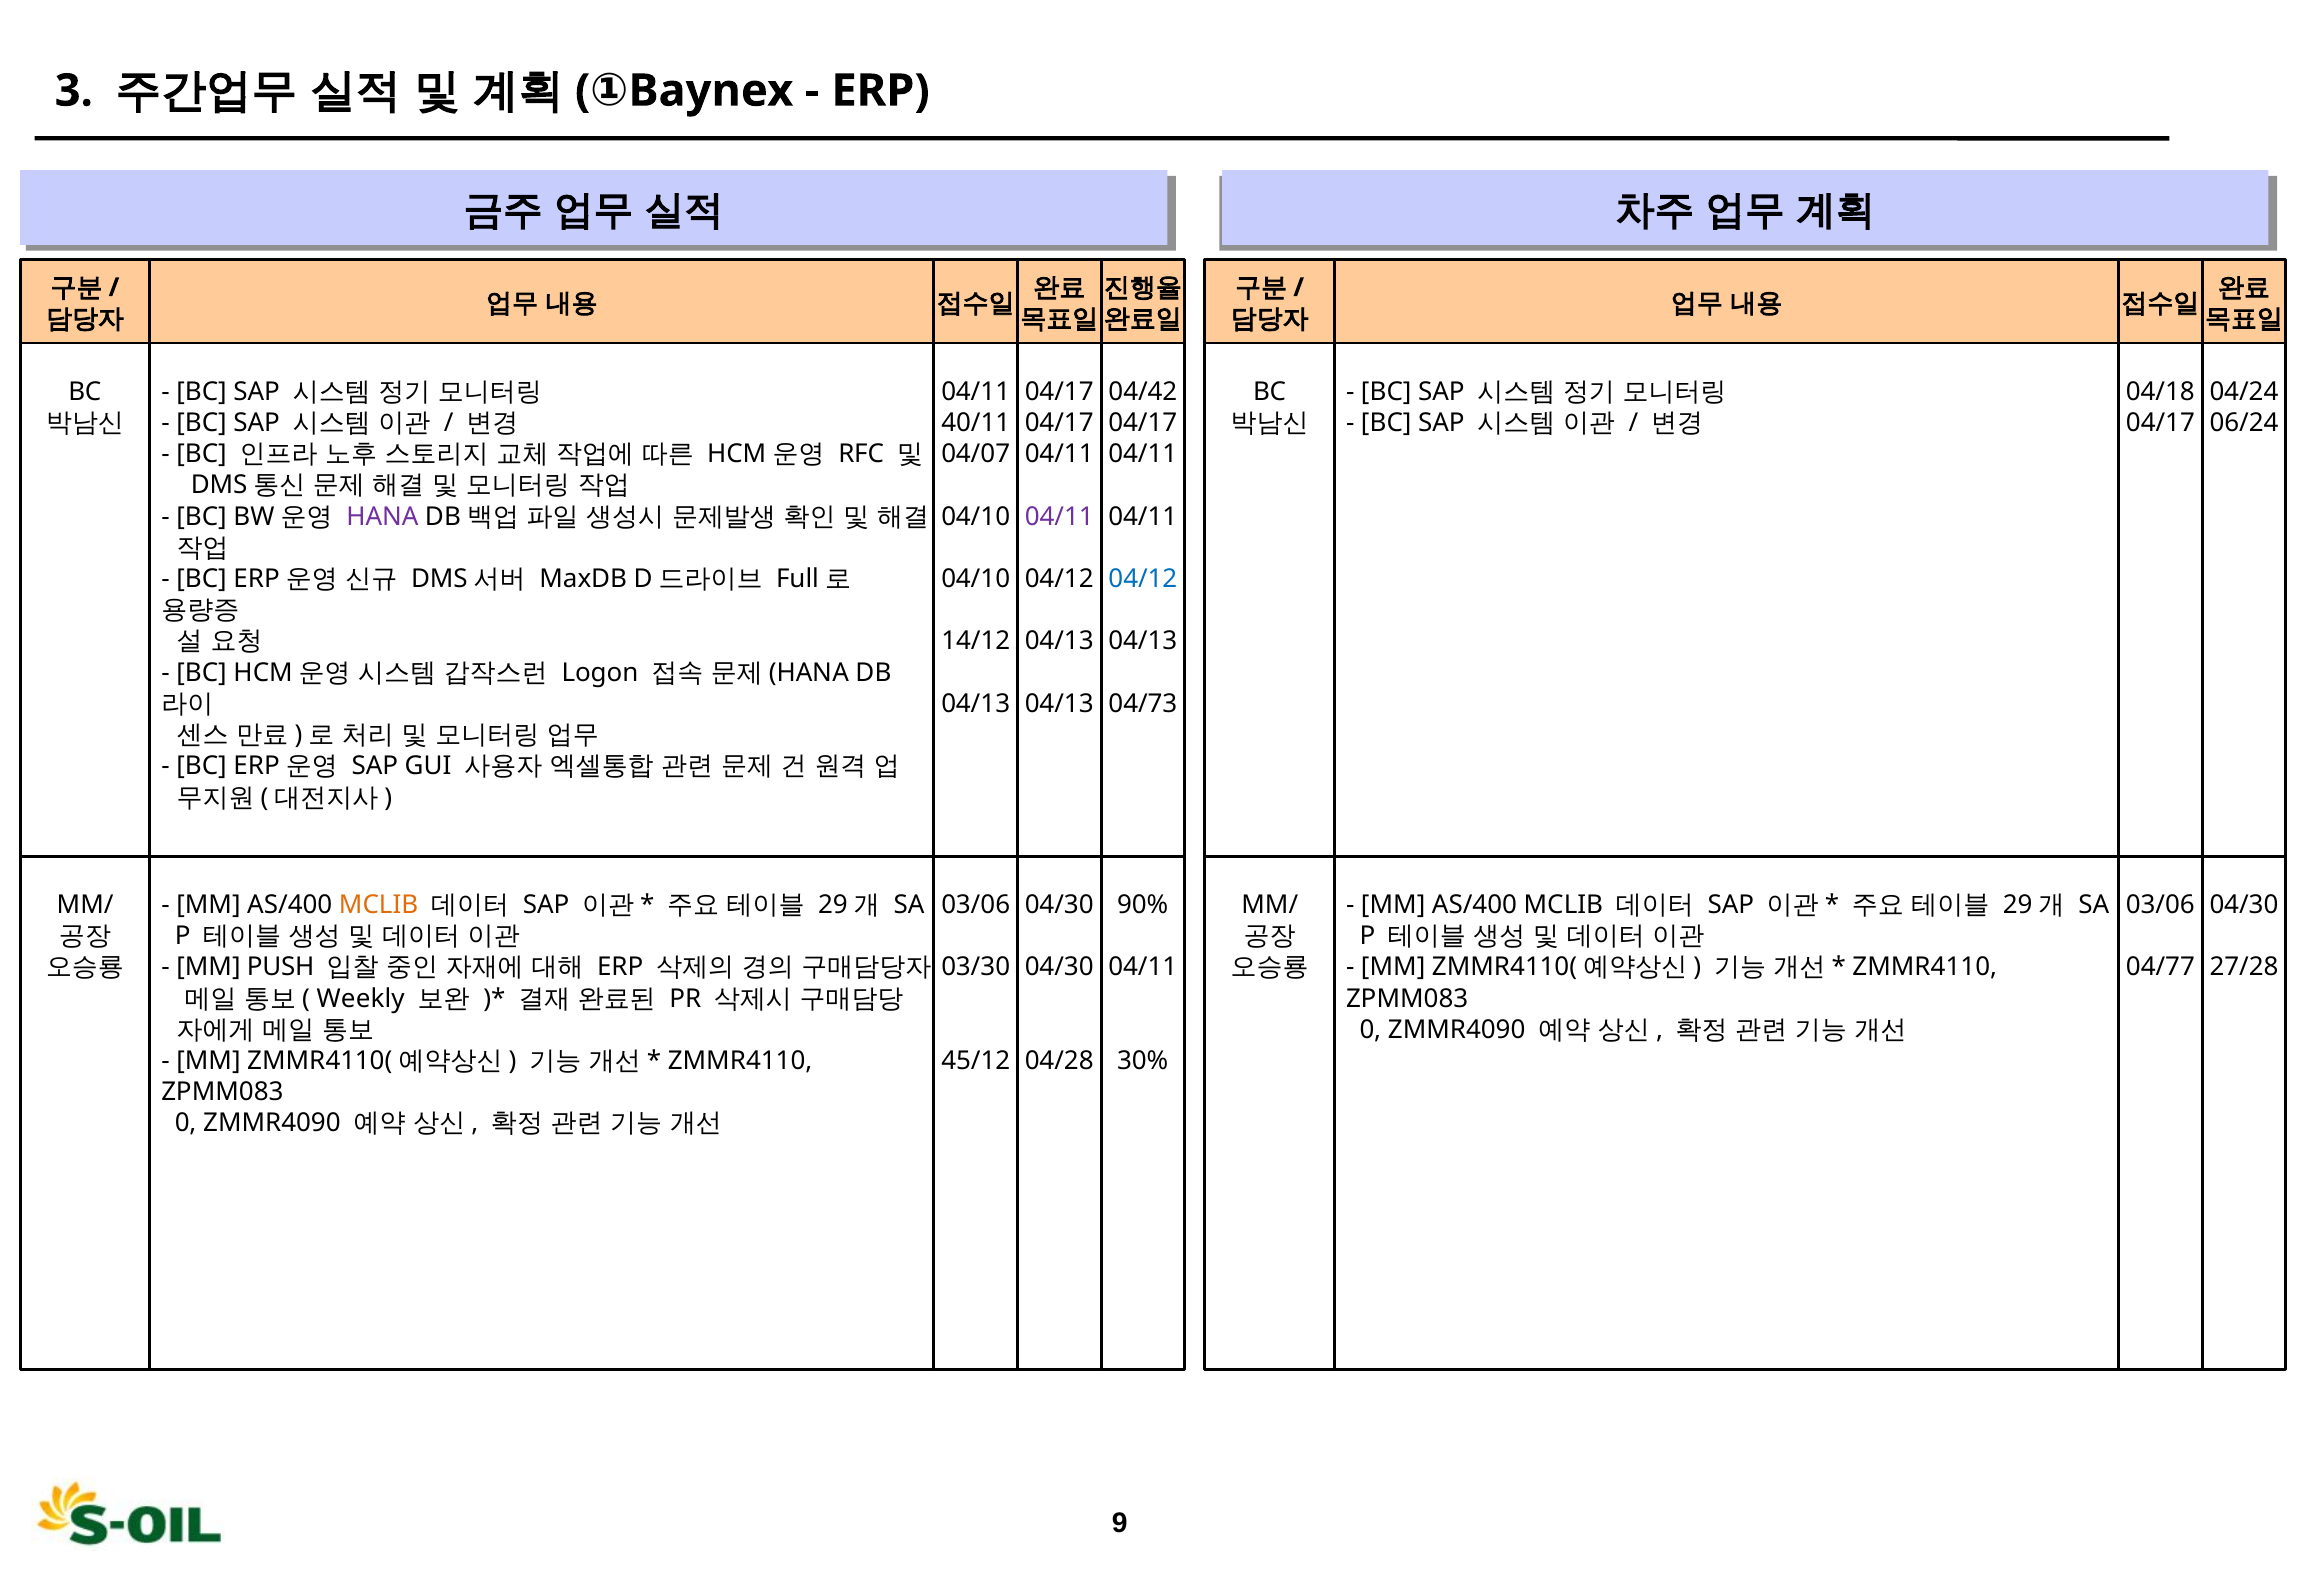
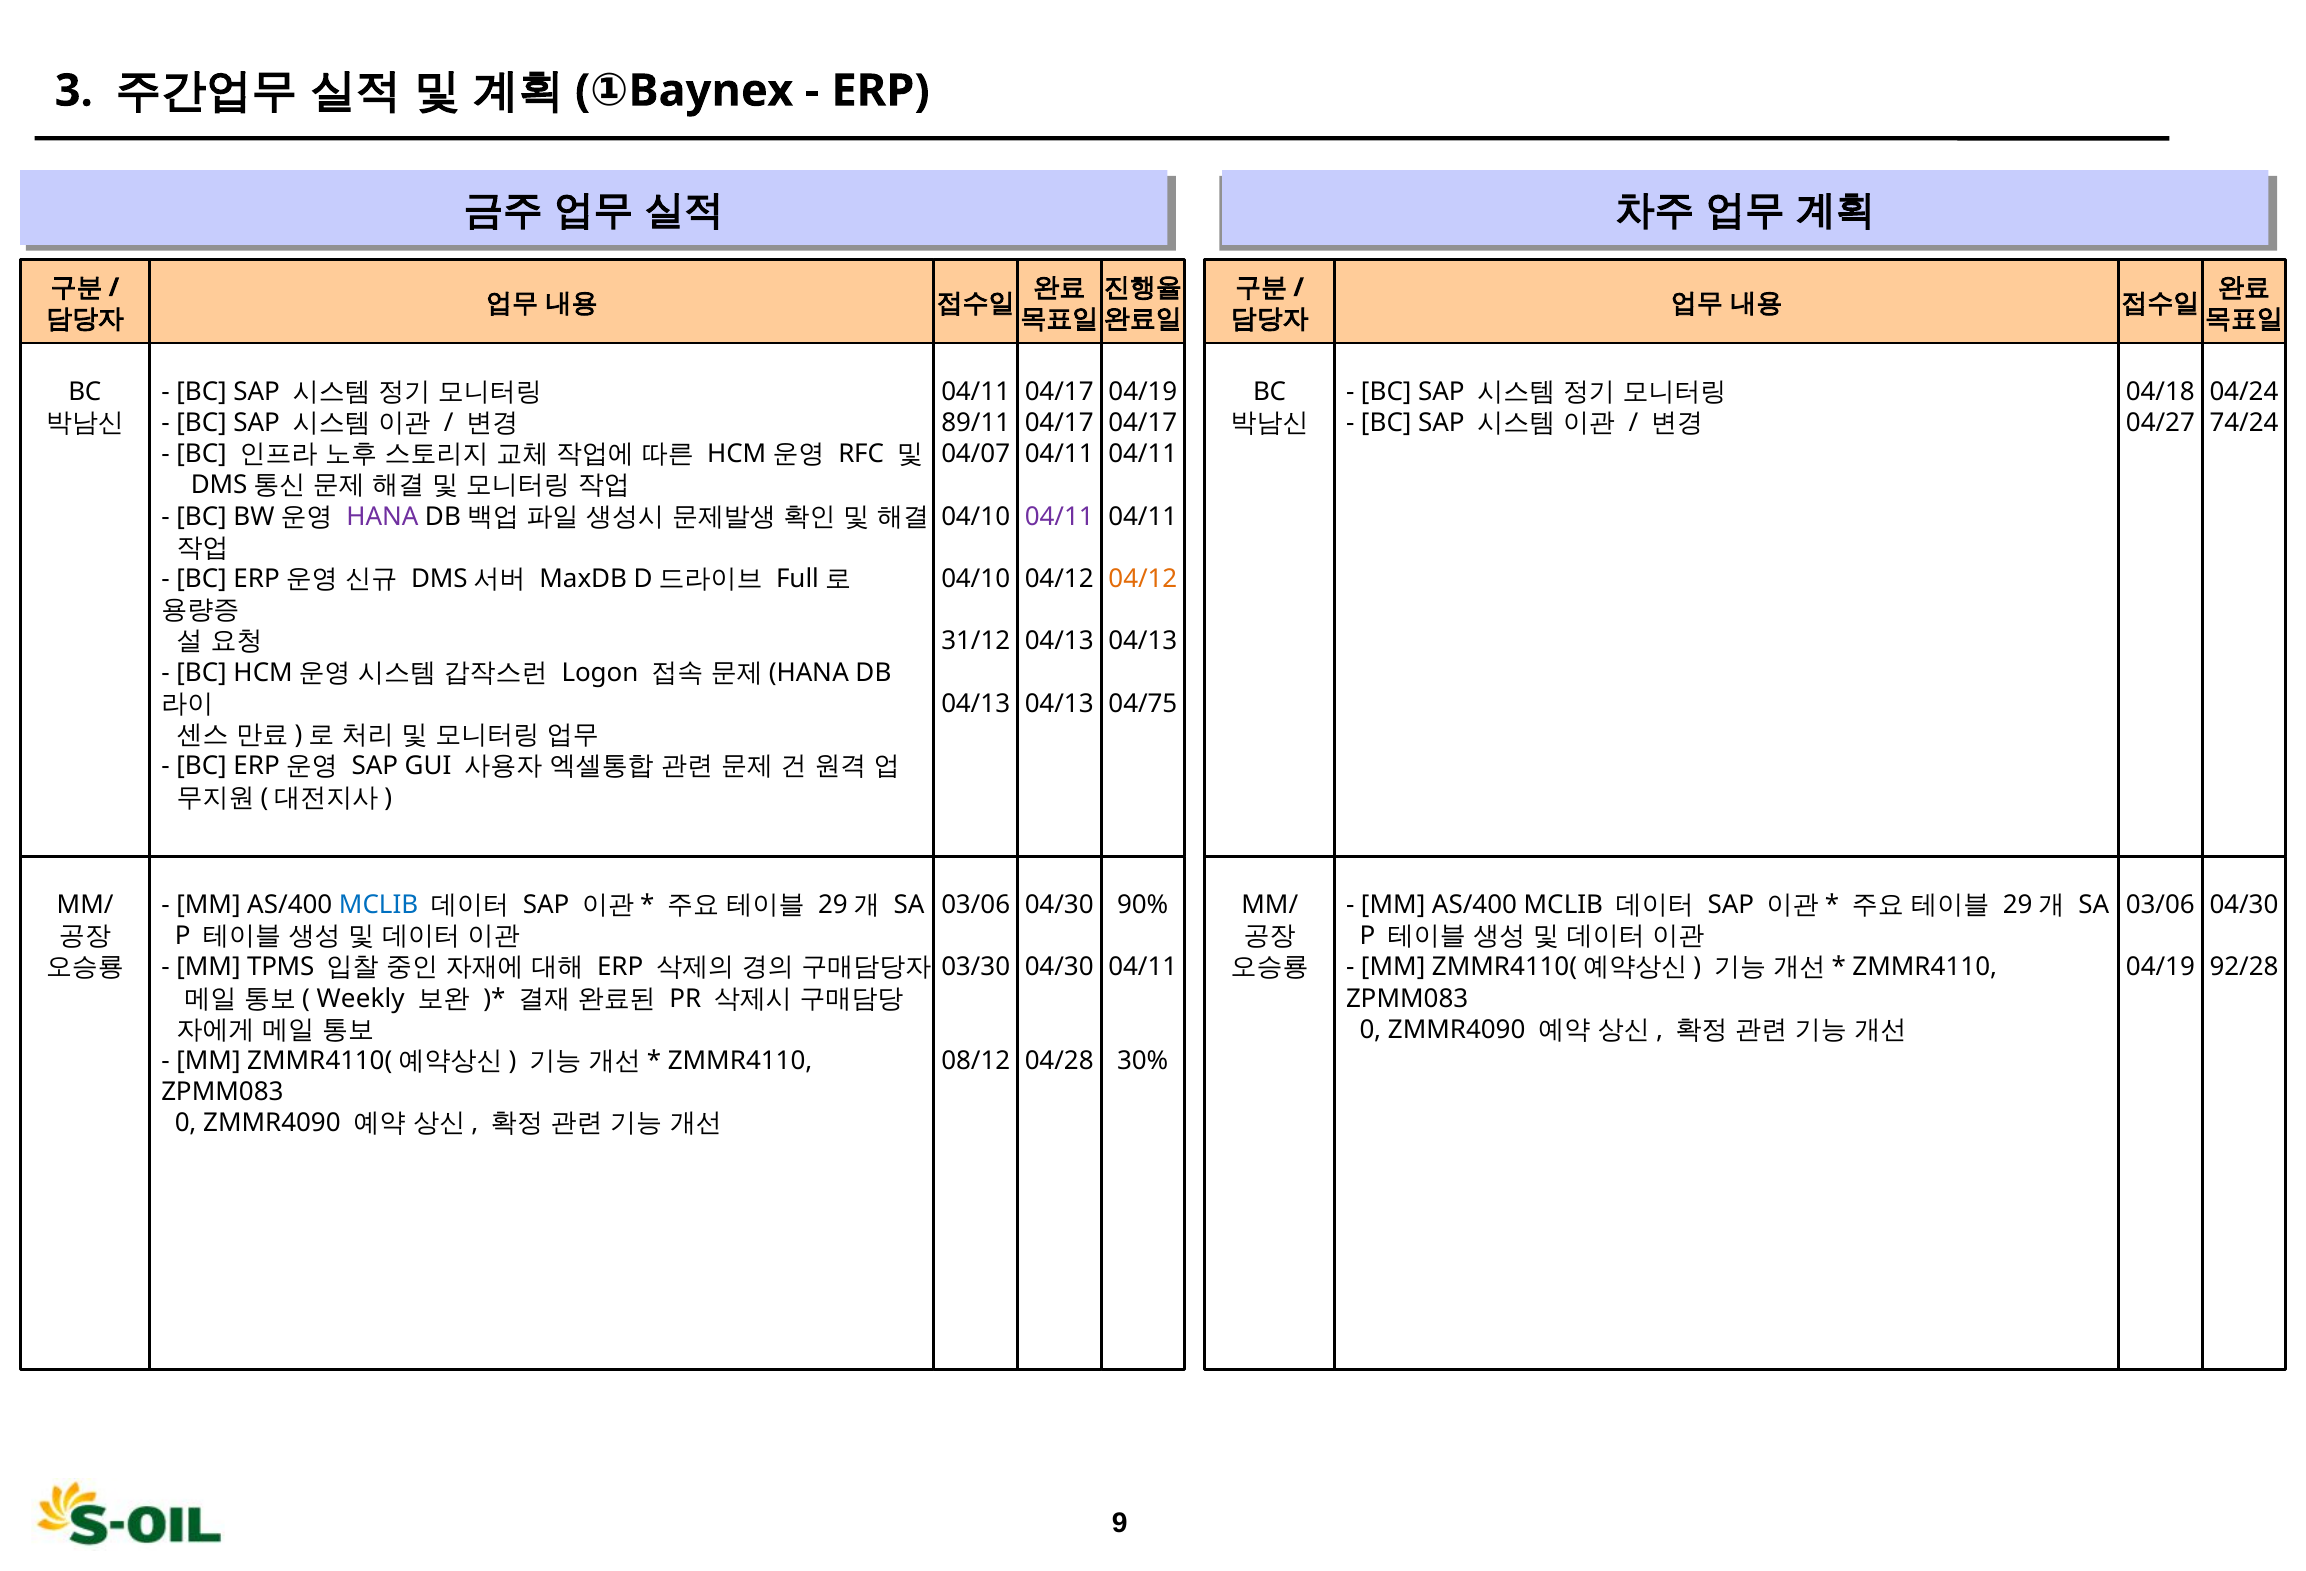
04/42: 04/42 -> 04/19 (1143, 392)
40/11: 40/11 -> 89/11 (976, 423)
04/17: 04/17 -> 04/27 (2160, 423)
06/24: 06/24 -> 74/24 (2244, 423)
04/12 colour: blue -> orange (1143, 579)
14/12: 14/12 -> 31/12 (976, 641)
04/73: 04/73 -> 04/75 (1143, 704)
MCLIB colour: orange -> blue (379, 905)
PUSH: PUSH -> TPMS (281, 967)
04/77: 04/77 -> 04/19 (2160, 967)
27/28: 27/28 -> 92/28 (2244, 967)
45/12: 45/12 -> 08/12 (976, 1061)
